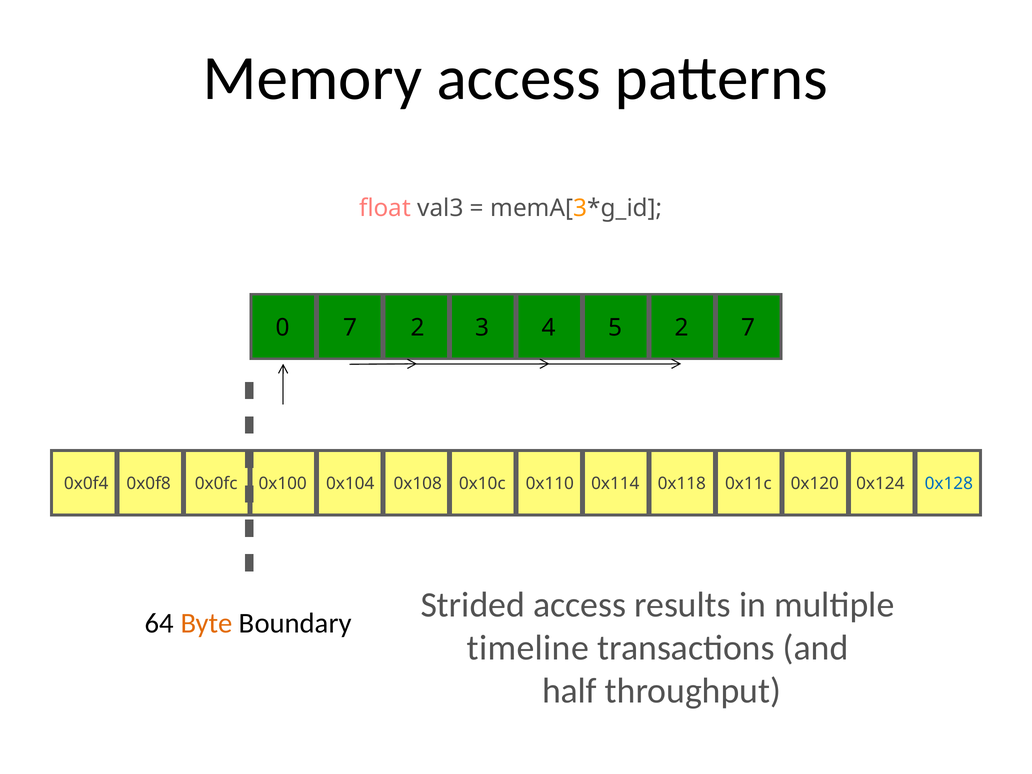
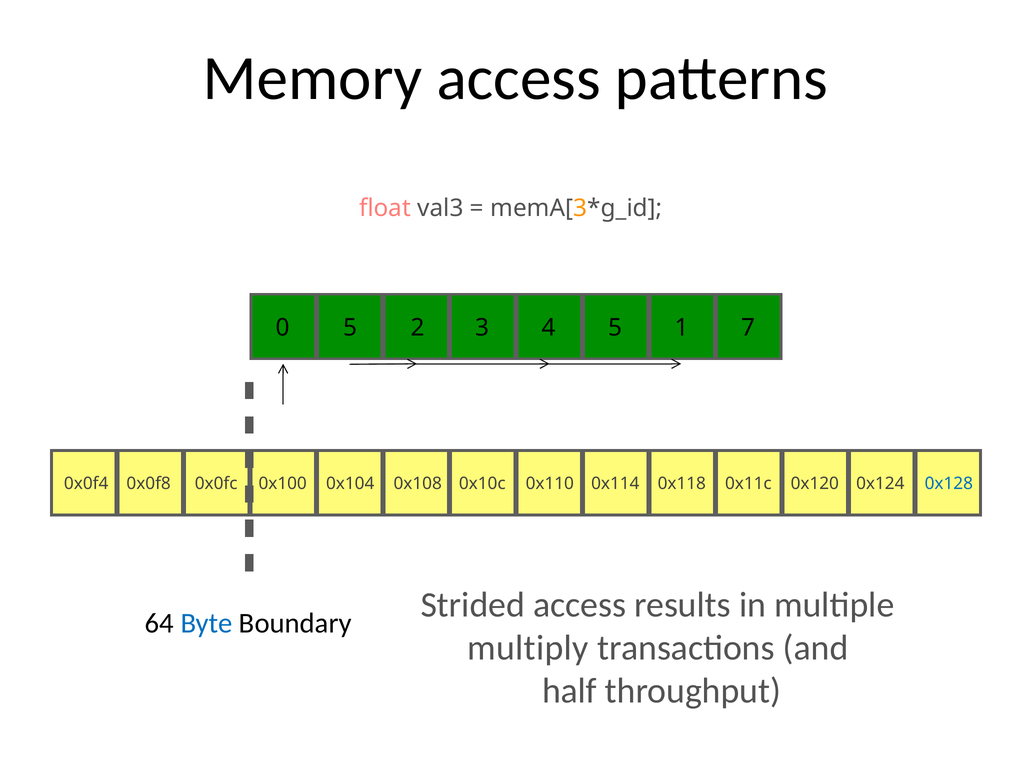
0 7: 7 -> 5 (350, 328)
5 2: 2 -> 1 (682, 328)
Byte colour: orange -> blue (207, 623)
timeline: timeline -> multiply (528, 648)
